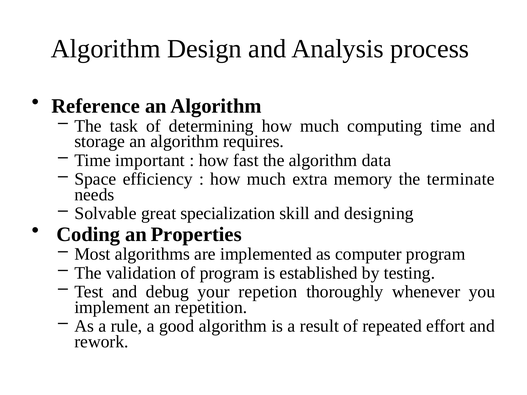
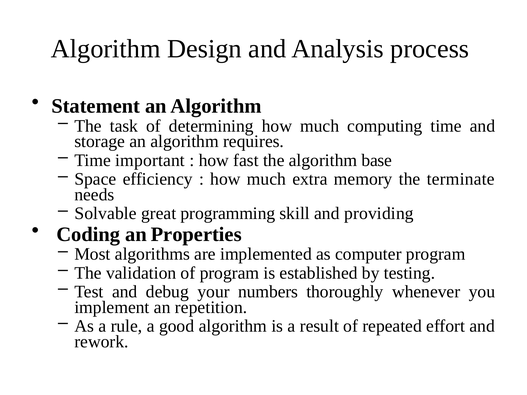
Reference: Reference -> Statement (96, 106)
data: data -> base (377, 160)
specialization: specialization -> programming (228, 214)
designing: designing -> providing (379, 214)
repetion: repetion -> numbers (268, 292)
